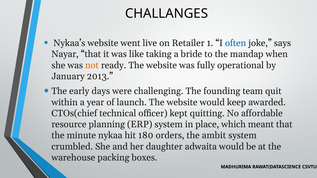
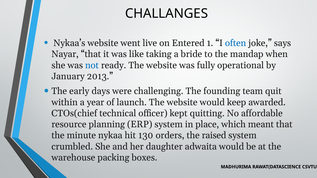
Retailer: Retailer -> Entered (188, 43)
not colour: orange -> blue (92, 65)
180: 180 -> 130 (146, 136)
ambit: ambit -> raised (214, 136)
